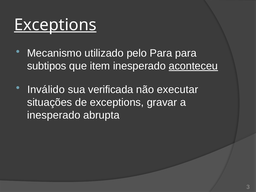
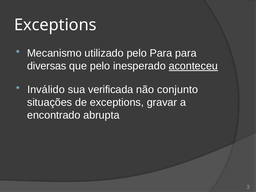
Exceptions underline: present -> none (55, 25)
subtipos: subtipos -> diversas (47, 66)
que item: item -> pelo (100, 66)
executar: executar -> conjunto (178, 89)
inesperado: inesperado -> encontrado (54, 115)
